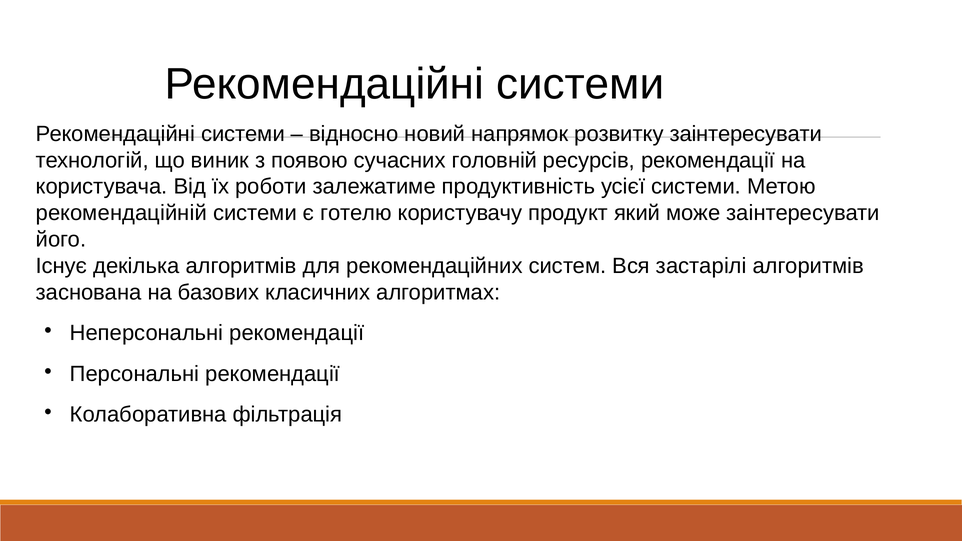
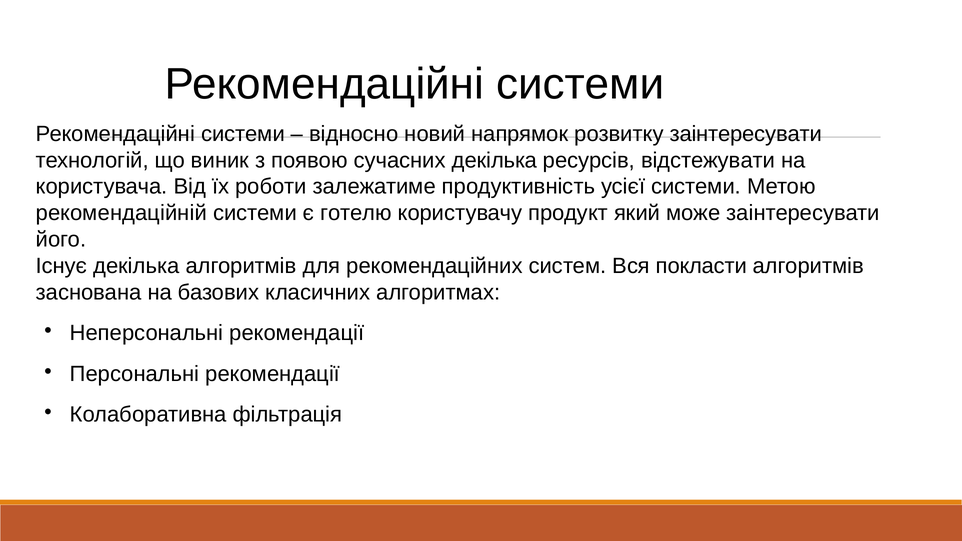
сучасних головній: головній -> декілька (494, 160)
ресурсів рекомендації: рекомендації -> відстежувати (708, 160)
застарілі: застарілі -> покласти (701, 266)
